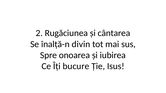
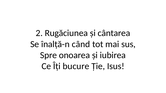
divin: divin -> când (81, 44)
